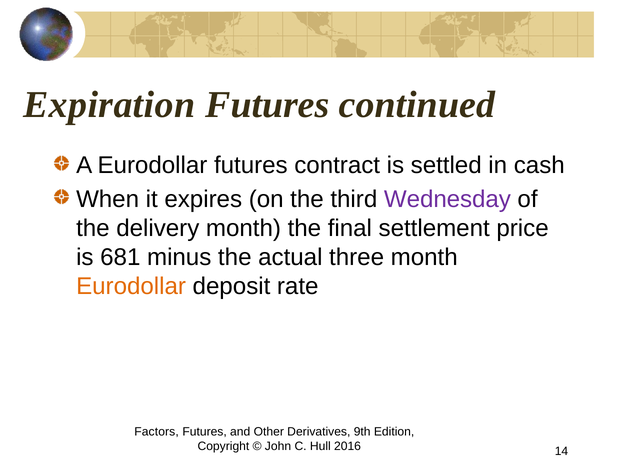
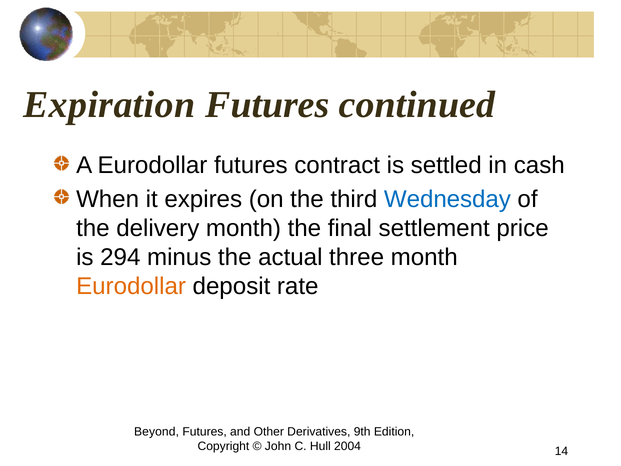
Wednesday colour: purple -> blue (447, 199)
681: 681 -> 294 (120, 257)
Factors: Factors -> Beyond (157, 431)
2016: 2016 -> 2004 (348, 446)
